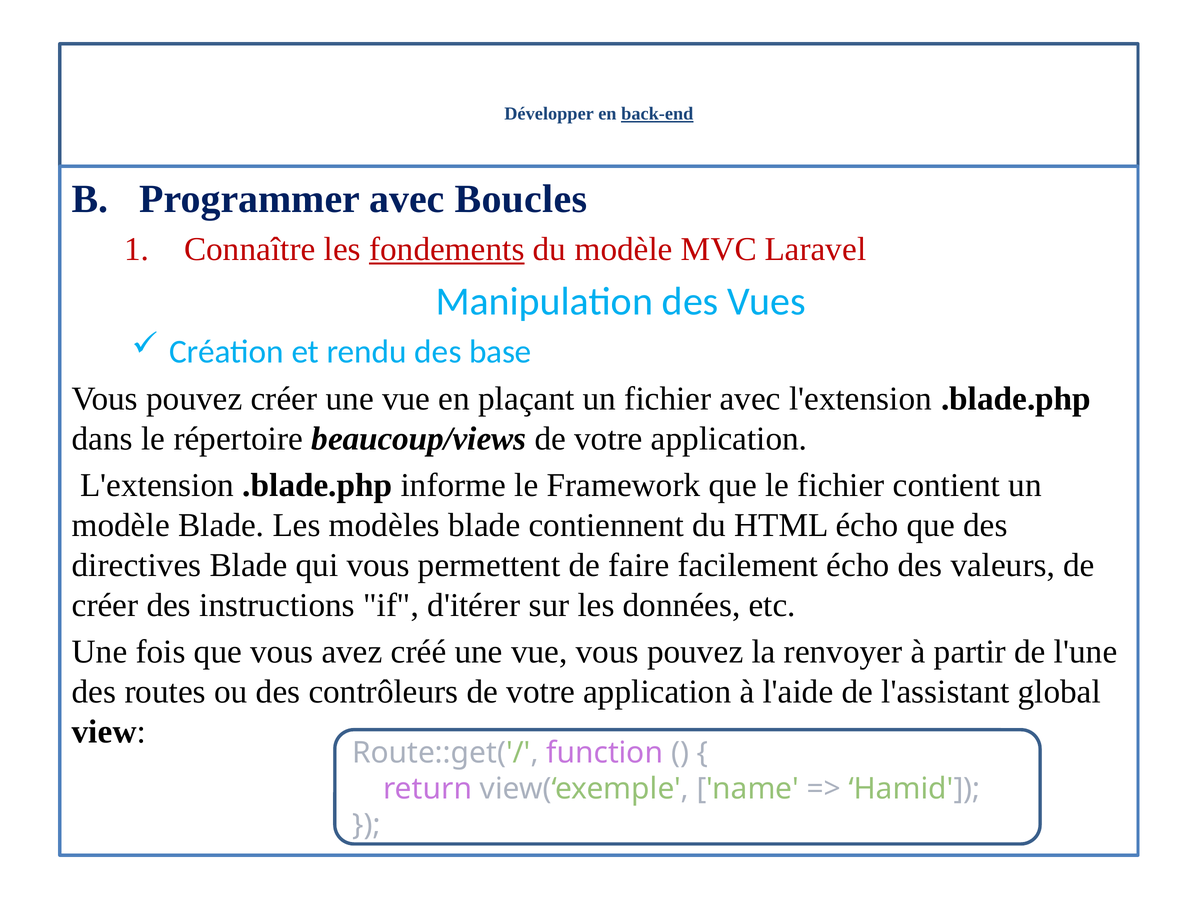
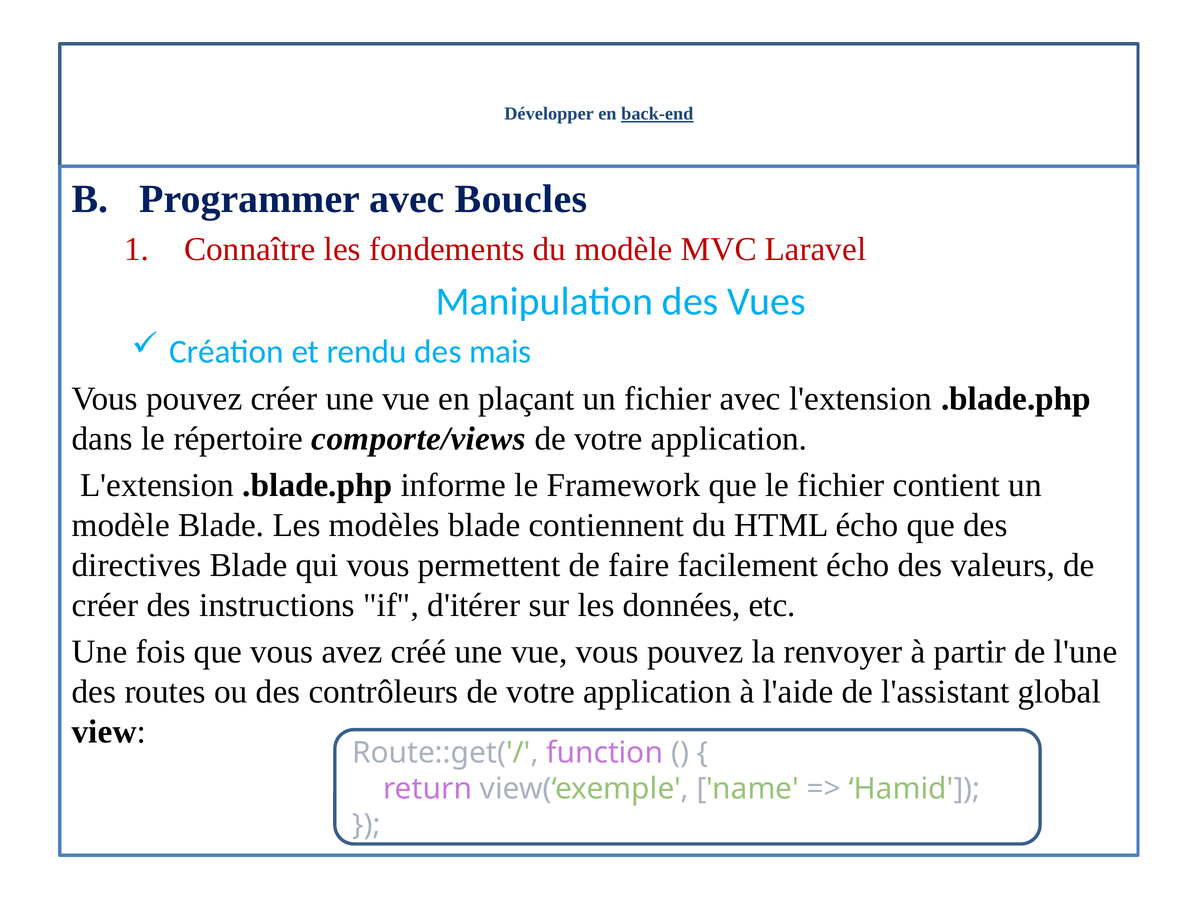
fondements underline: present -> none (447, 249)
base: base -> mais (500, 352)
beaucoup/views: beaucoup/views -> comporte/views (419, 438)
